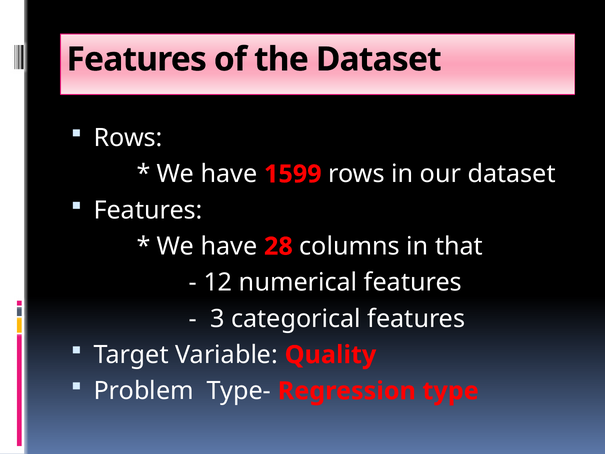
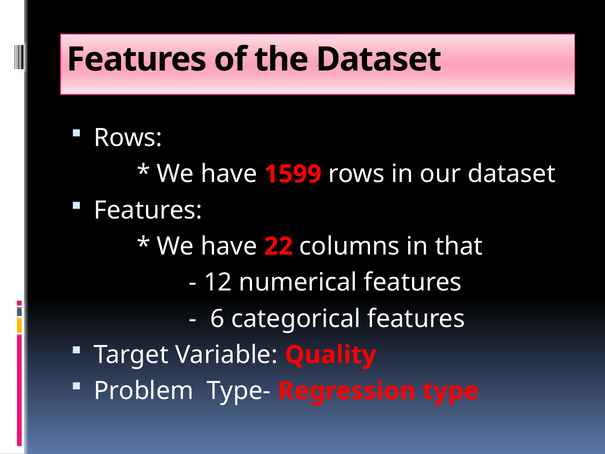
28: 28 -> 22 (278, 246)
3: 3 -> 6 (217, 319)
